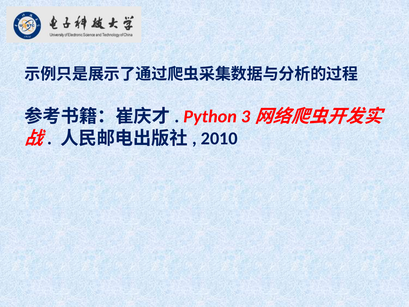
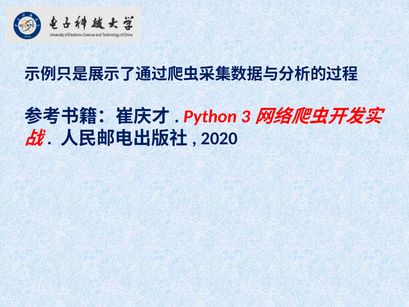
2010: 2010 -> 2020 (219, 138)
